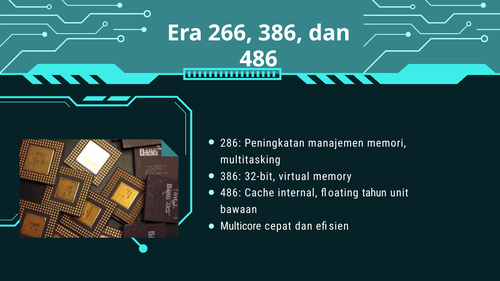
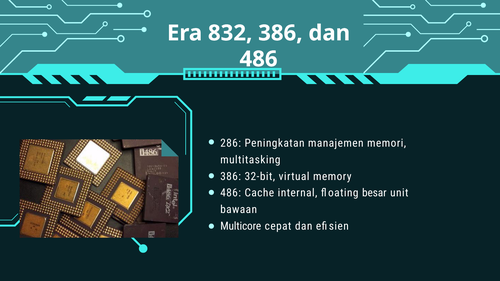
266: 266 -> 832 (230, 33)
tahun: tahun -> besar (374, 193)
